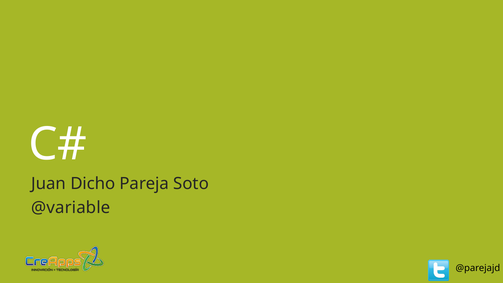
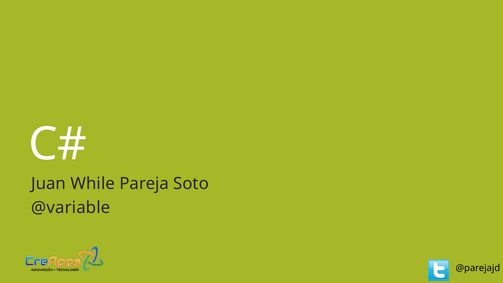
Dicho: Dicho -> While (93, 184)
